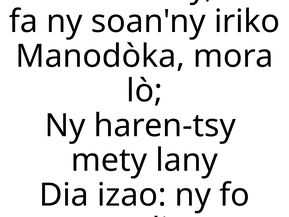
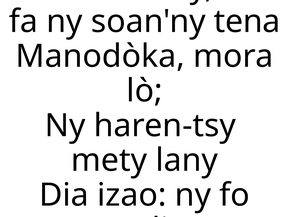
iriko: iriko -> tena (247, 22)
